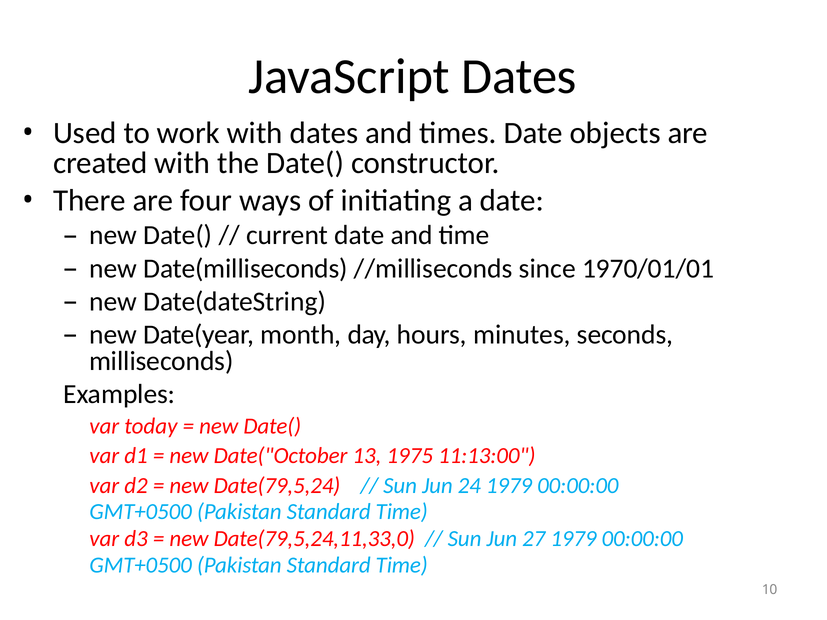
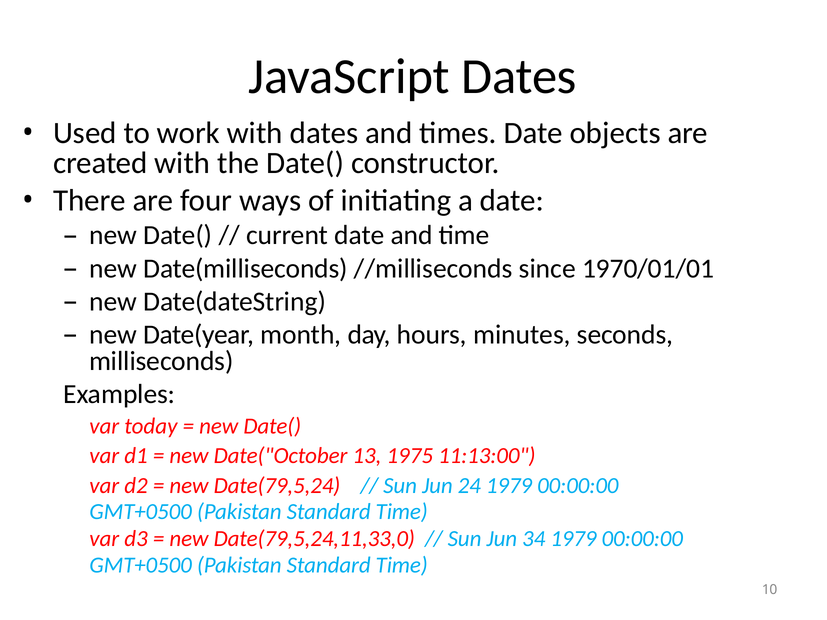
27: 27 -> 34 (534, 539)
